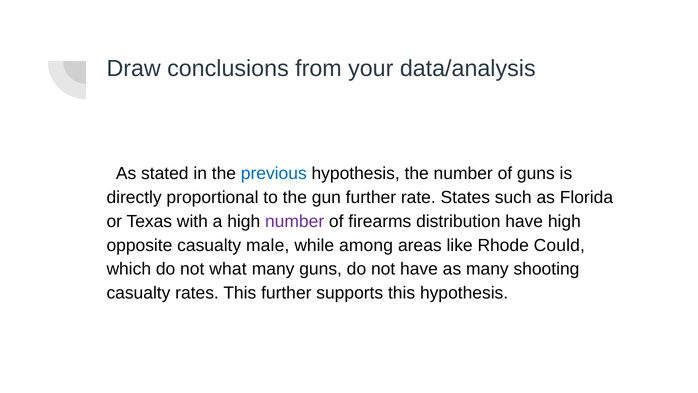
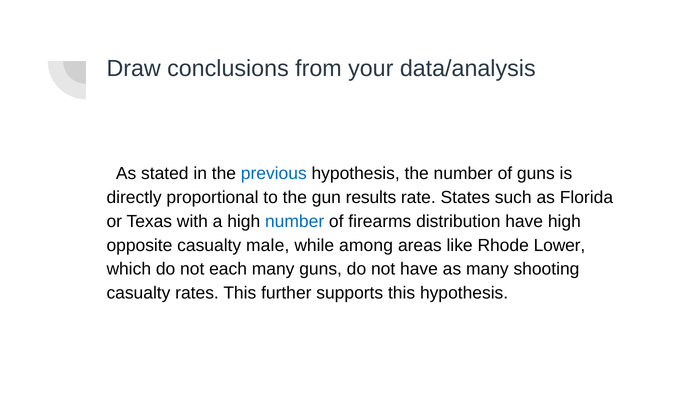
gun further: further -> results (371, 197)
number colour: purple -> blue (295, 221)
Could: Could -> Lower (559, 245)
what: what -> each (228, 269)
